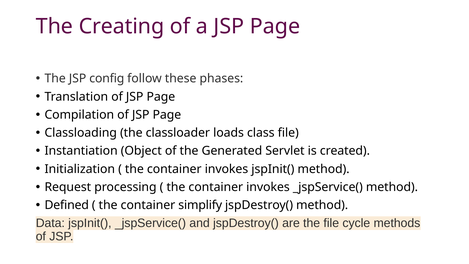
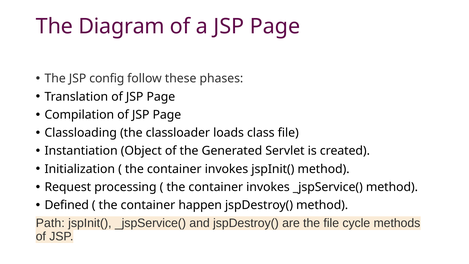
Creating: Creating -> Diagram (122, 27)
simplify: simplify -> happen (200, 205)
Data: Data -> Path (50, 223)
